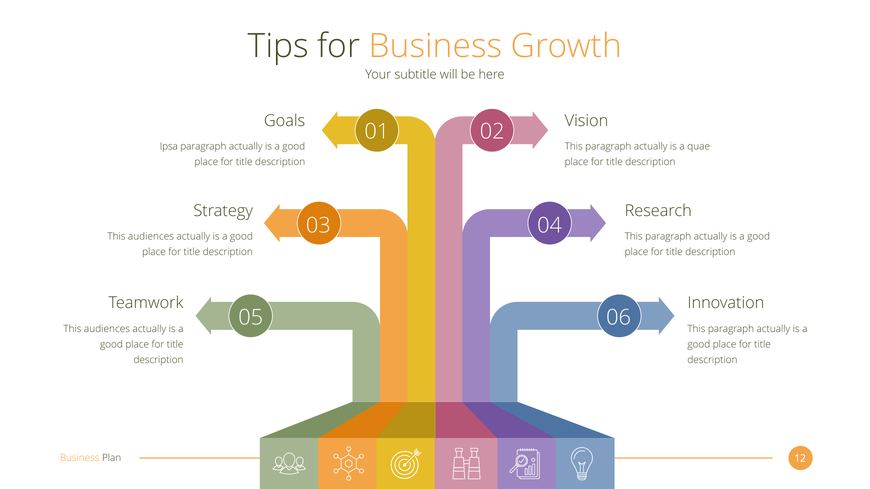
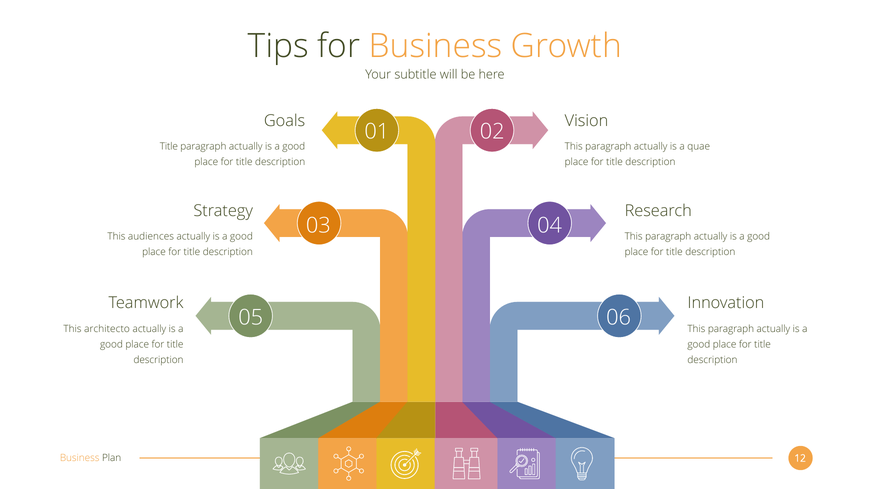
Ipsa: Ipsa -> Title (169, 147)
audiences: audiences -> architecto (107, 329)
